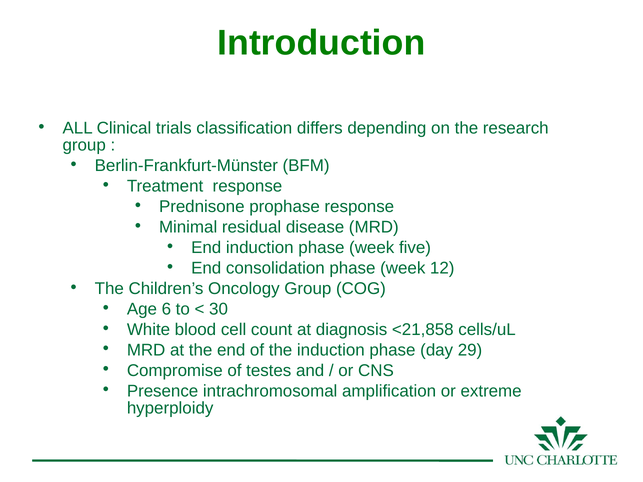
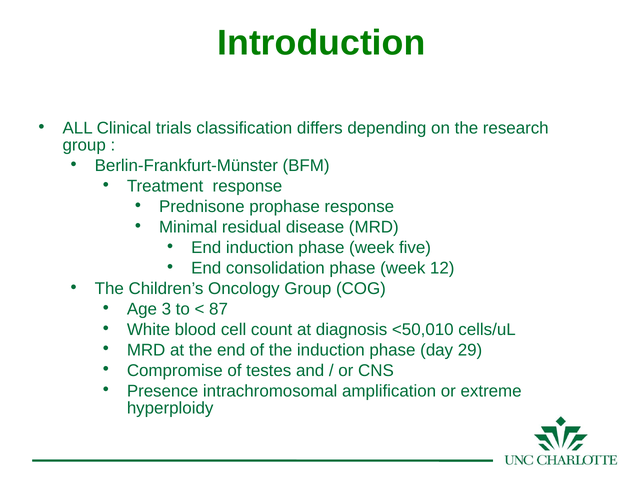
6: 6 -> 3 (166, 309)
30: 30 -> 87 (219, 309)
<21,858: <21,858 -> <50,010 (423, 330)
